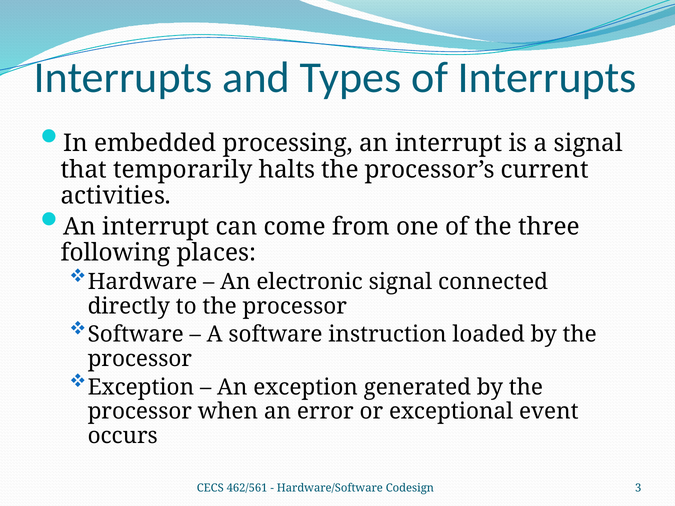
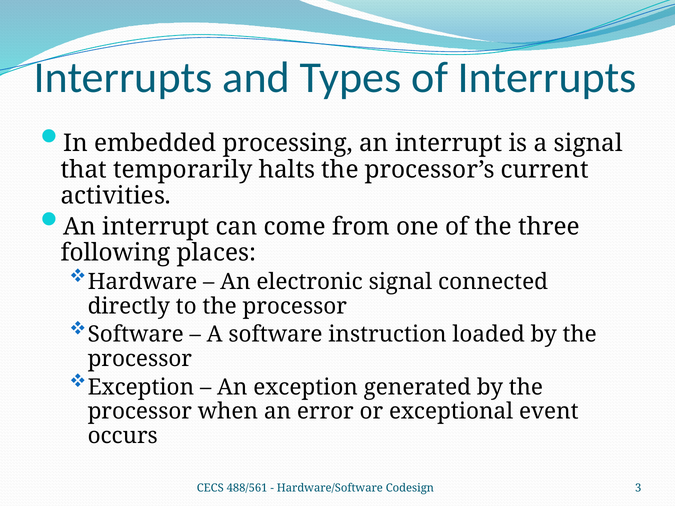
462/561: 462/561 -> 488/561 (247, 488)
